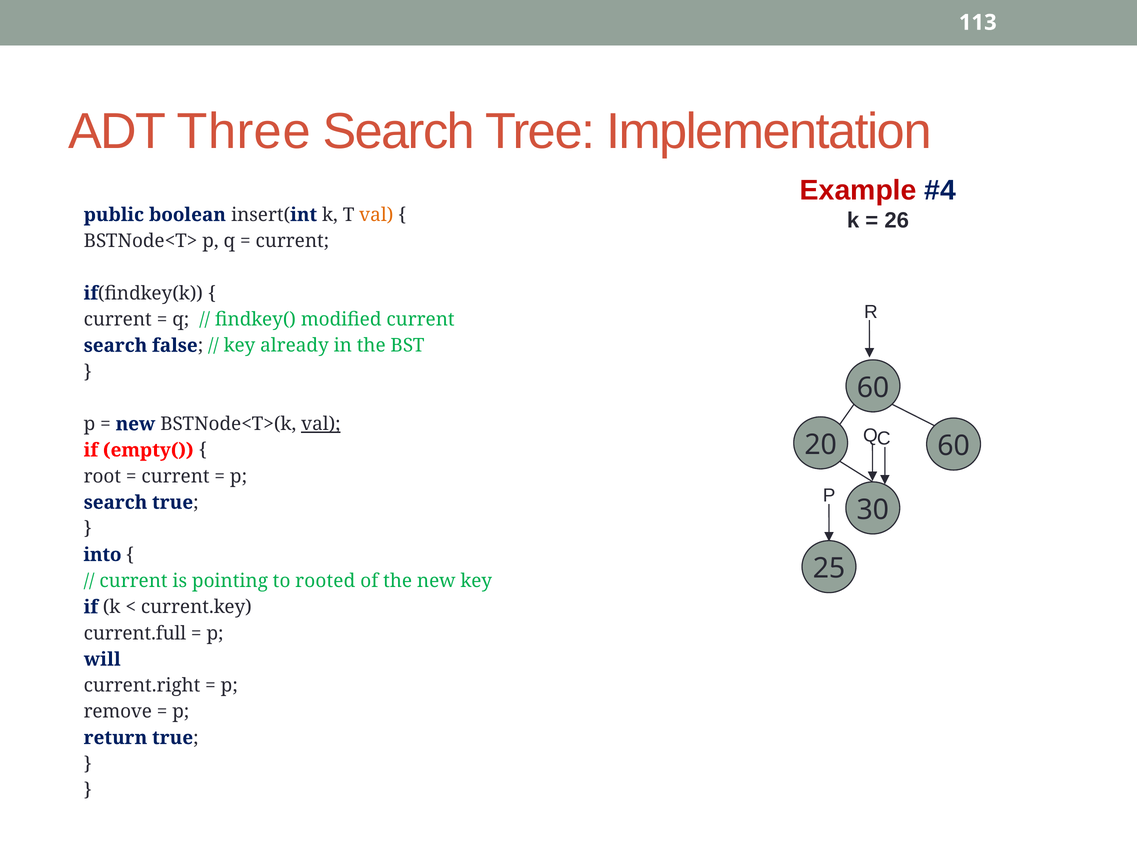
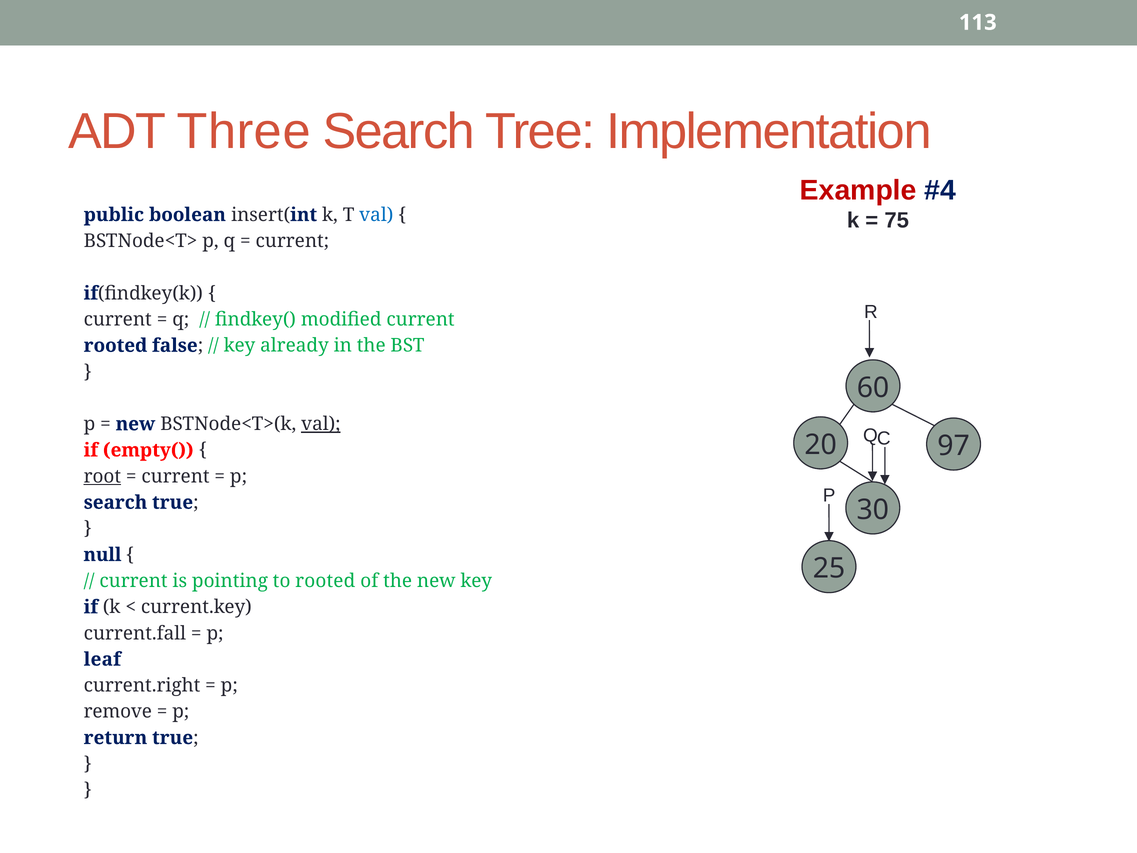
val colour: orange -> blue (376, 215)
26: 26 -> 75 (897, 220)
search: search -> rooted (116, 346)
20 60: 60 -> 97 (954, 446)
root underline: none -> present (102, 476)
into: into -> null (102, 555)
current.full: current.full -> current.fall (135, 633)
will: will -> leaf (102, 659)
